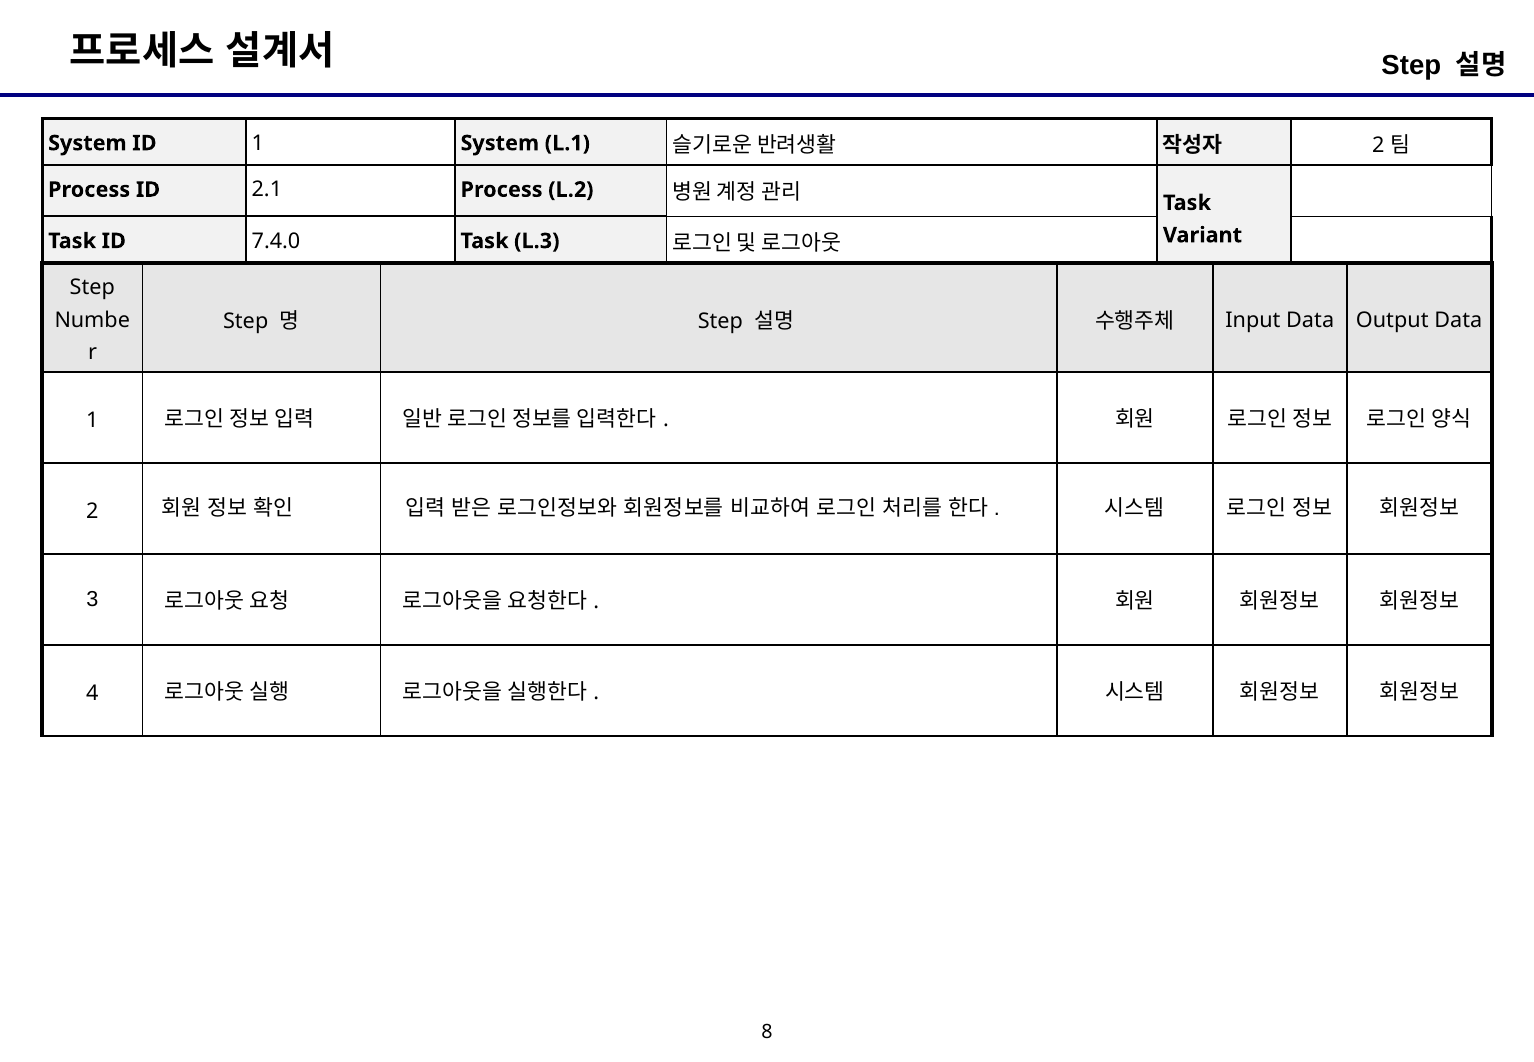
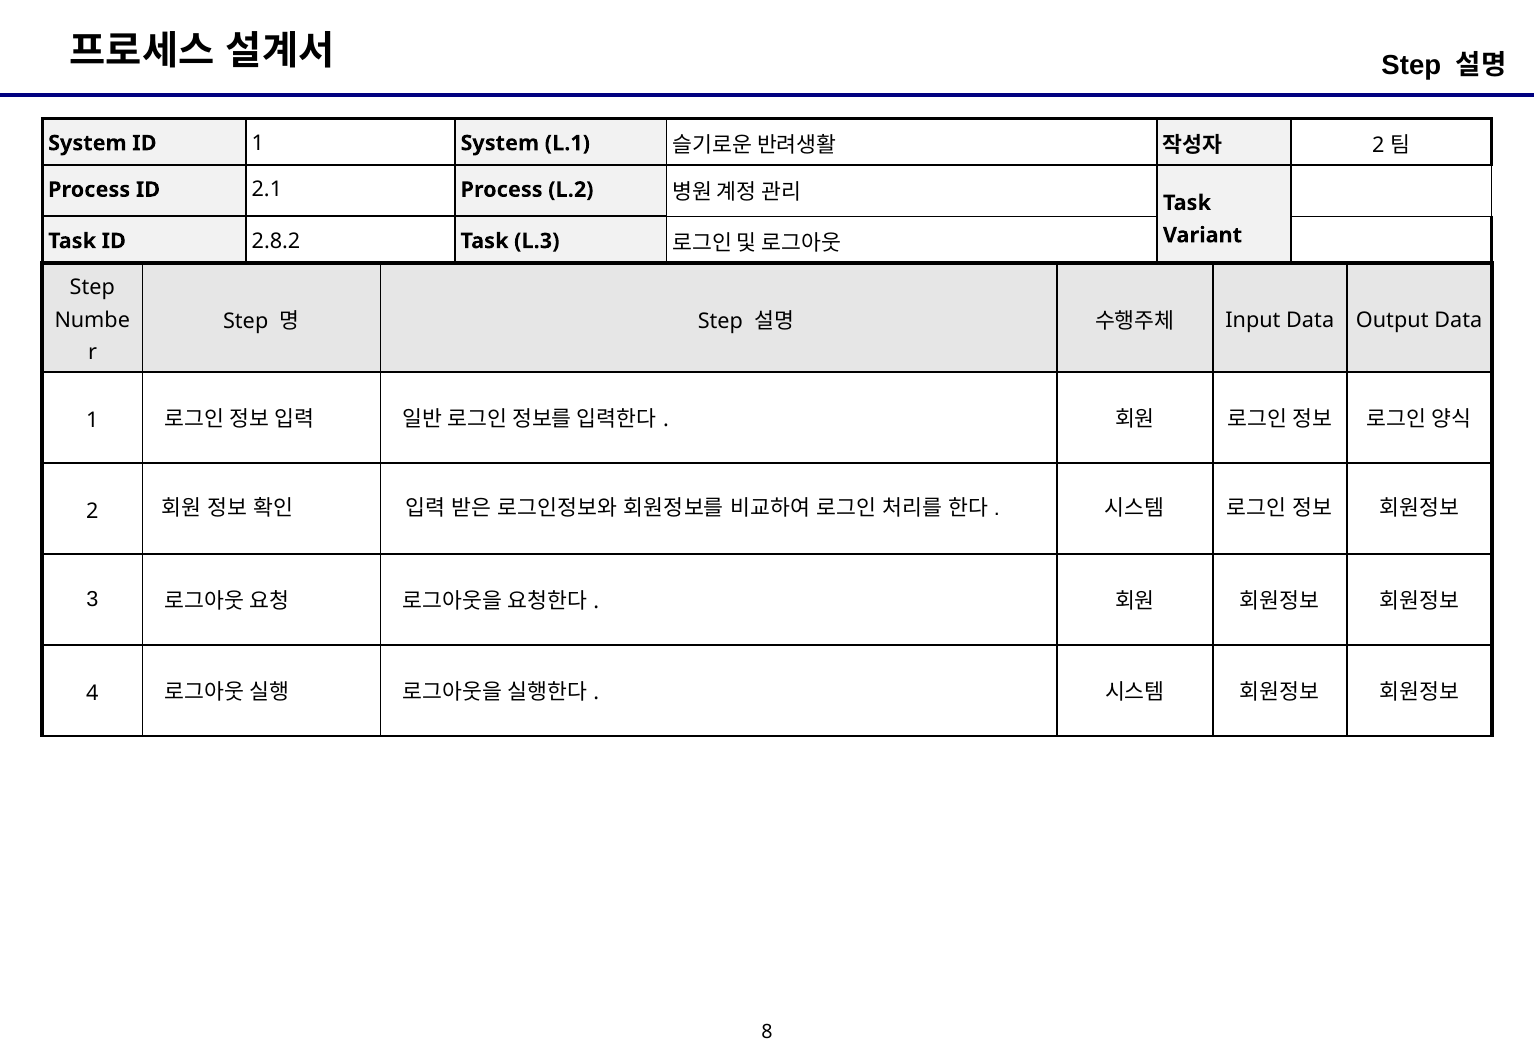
7.4.0: 7.4.0 -> 2.8.2 (276, 241)
